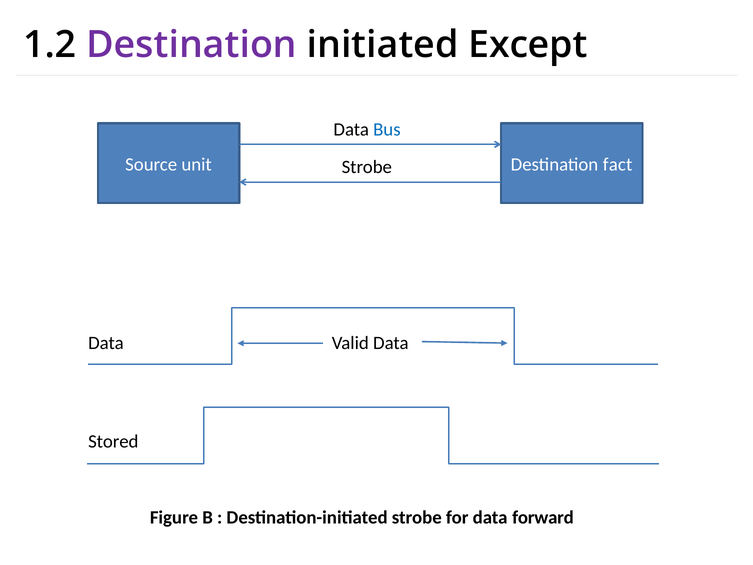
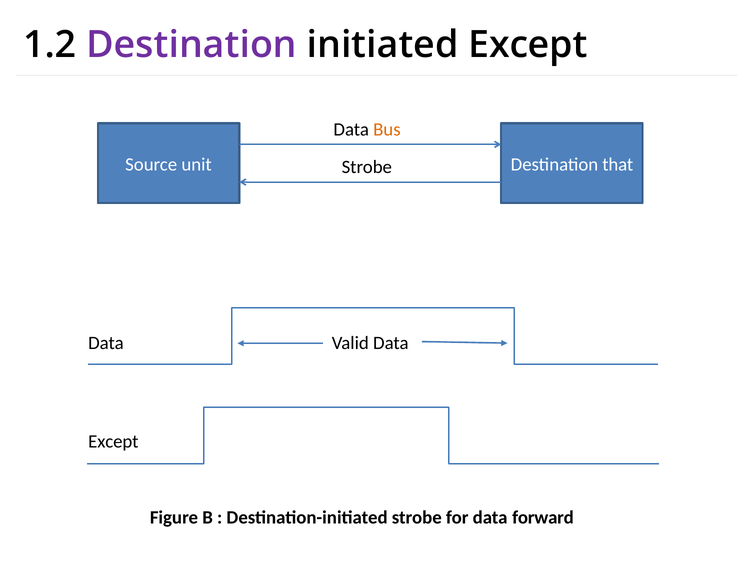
Bus colour: blue -> orange (387, 129)
fact: fact -> that (618, 164)
Stored: Stored -> Except (113, 441)
